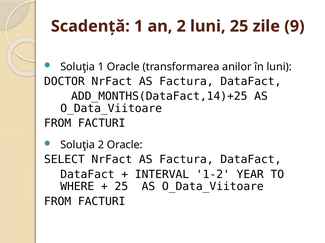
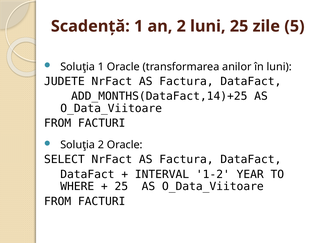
9: 9 -> 5 (294, 26)
DOCTOR: DOCTOR -> JUDETE (64, 82)
